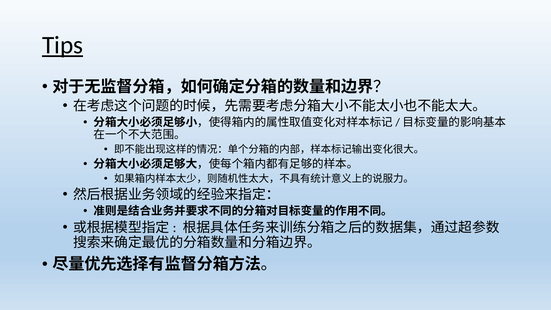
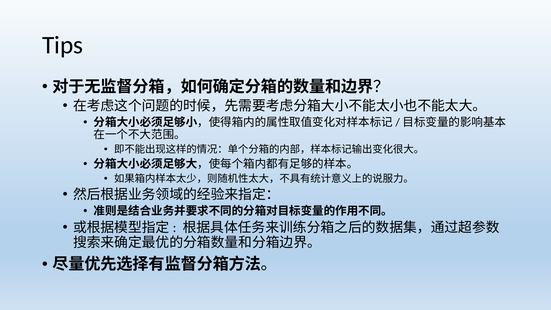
Tips underline: present -> none (63, 45)
